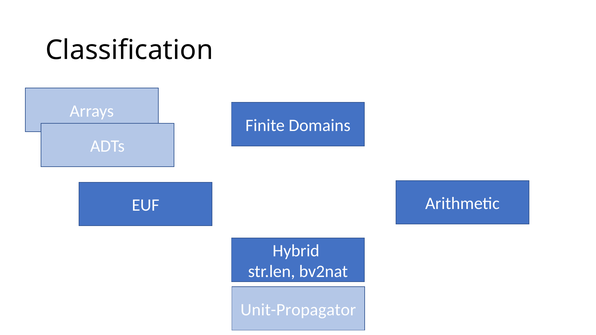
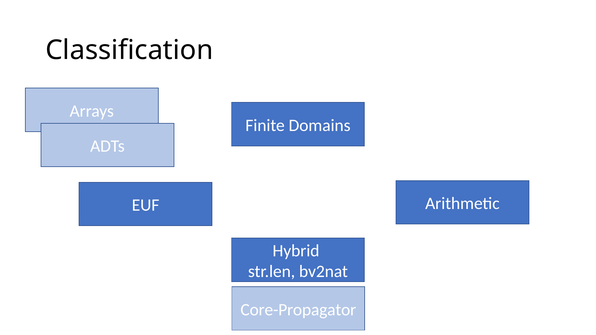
Unit-Propagator: Unit-Propagator -> Core-Propagator (298, 310)
